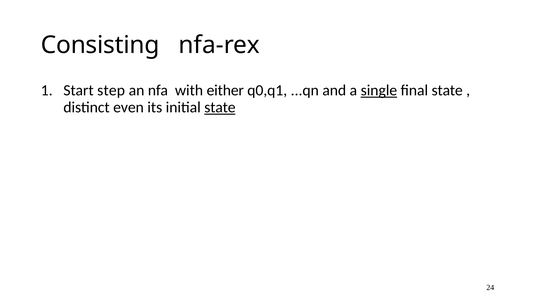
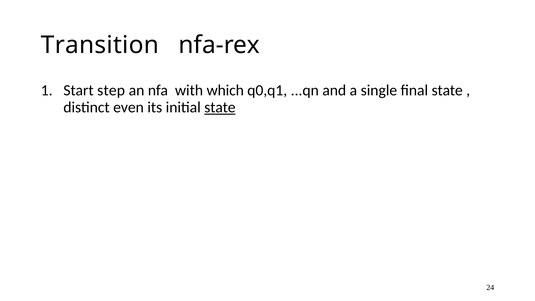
Consisting: Consisting -> Transition (100, 45)
either: either -> which (225, 90)
single underline: present -> none (379, 90)
